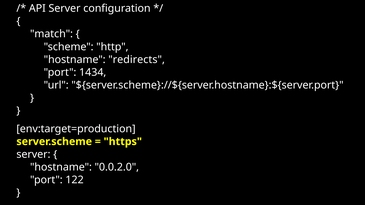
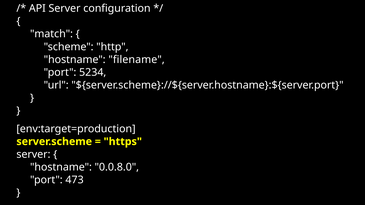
redirects: redirects -> filename (137, 60)
1434: 1434 -> 5234 (93, 72)
0.0.2.0: 0.0.2.0 -> 0.0.8.0 (117, 167)
122: 122 -> 473 (75, 180)
